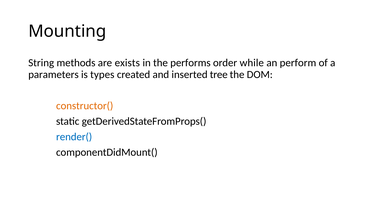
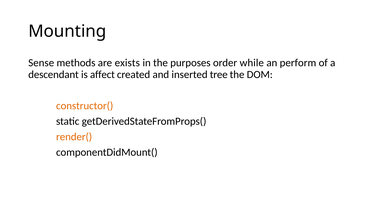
String: String -> Sense (41, 63)
performs: performs -> purposes (190, 63)
parameters: parameters -> descendant (54, 74)
types: types -> affect (102, 74)
render( colour: blue -> orange (74, 137)
